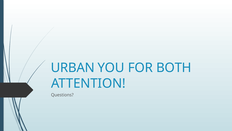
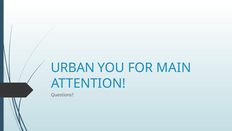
BOTH: BOTH -> MAIN (174, 67)
